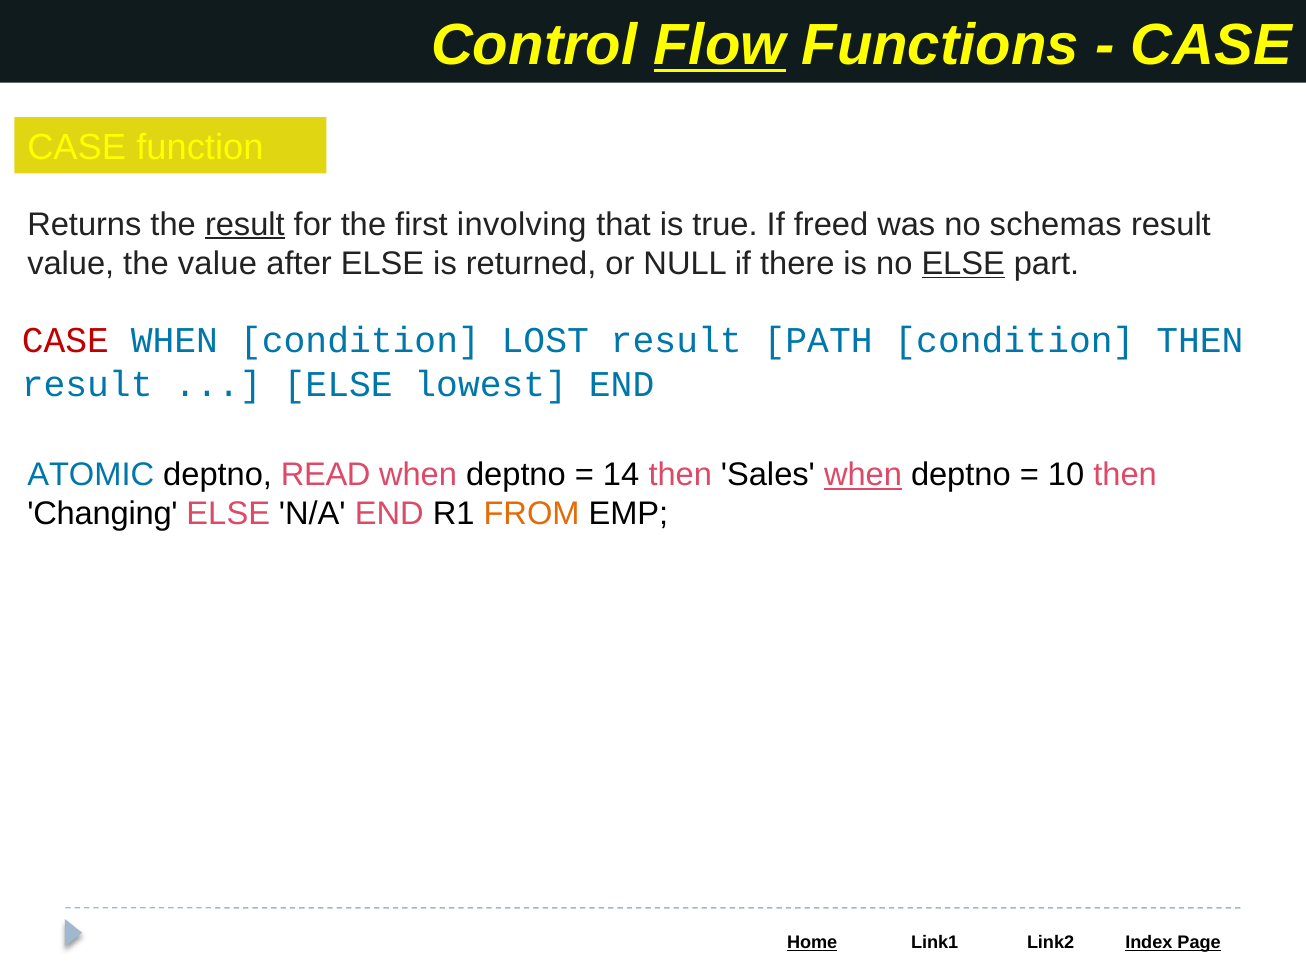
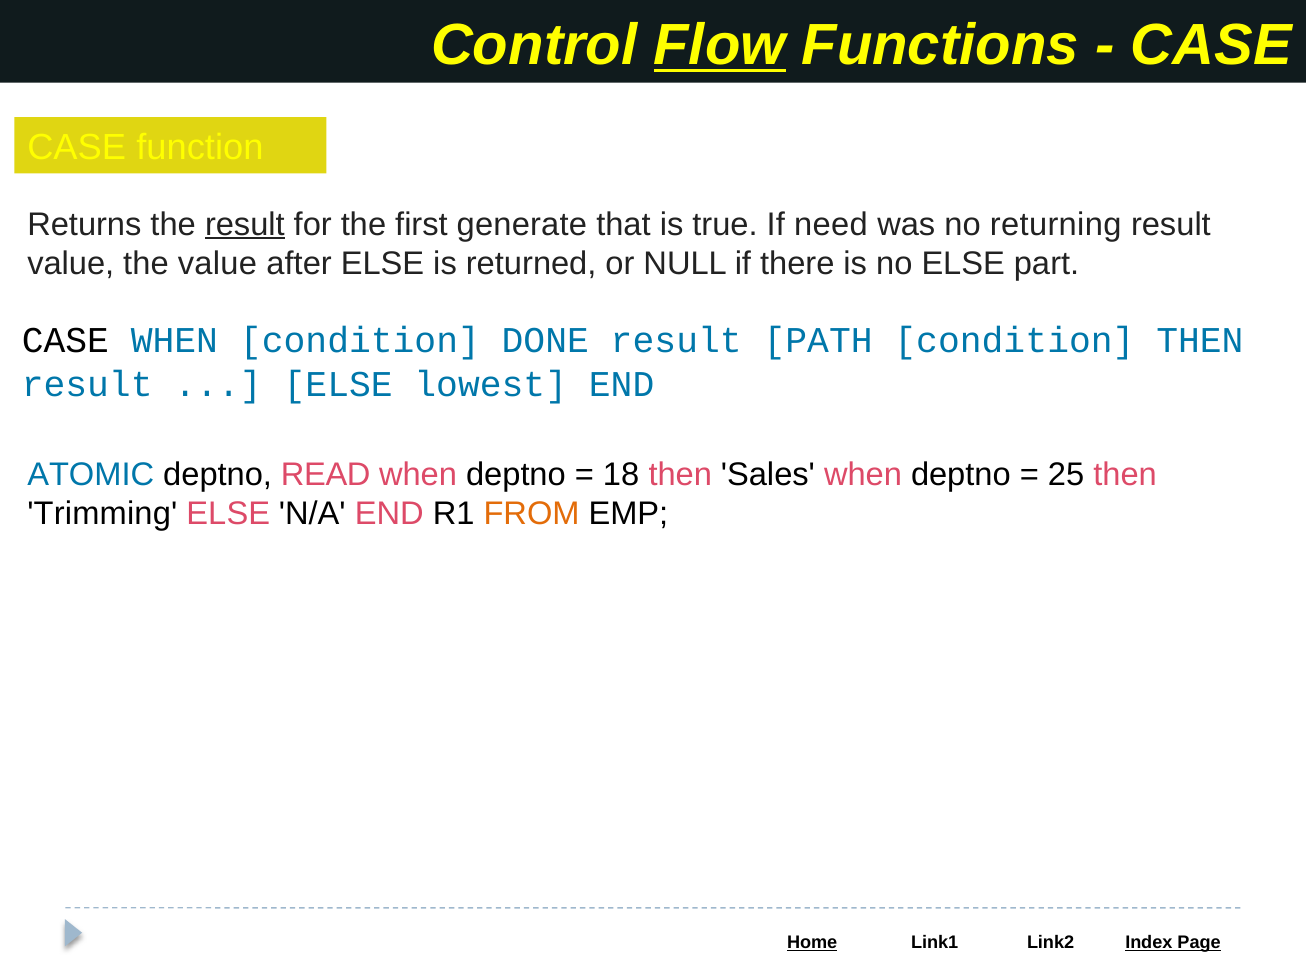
involving: involving -> generate (522, 224)
freed: freed -> need (831, 224)
schemas: schemas -> returning (1056, 224)
ELSE underline: present -> none (963, 263)
CASE colour: red -> black (65, 340)
LOST: LOST -> DONE (545, 340)
14: 14 -> 18 (621, 474)
when underline: present -> none (863, 474)
10: 10 -> 25 (1066, 474)
Changing: Changing -> Trimming (102, 514)
